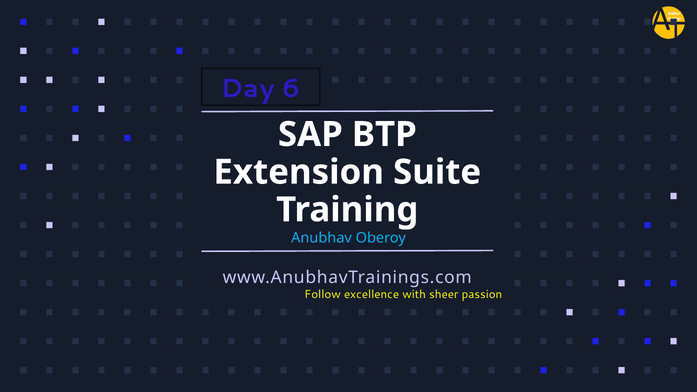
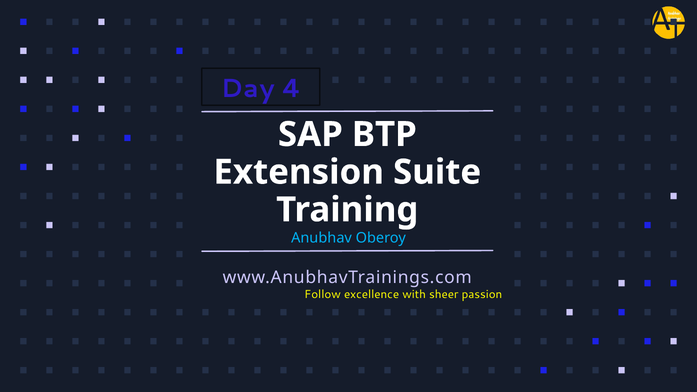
6: 6 -> 4 (291, 89)
